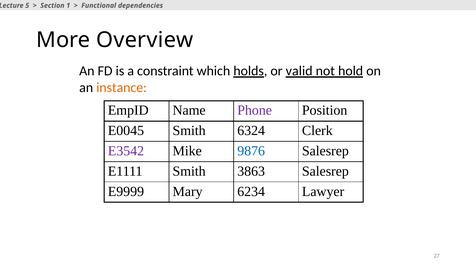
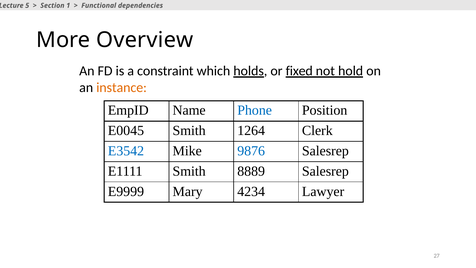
valid: valid -> fixed (299, 71)
Phone colour: purple -> blue (255, 110)
6324: 6324 -> 1264 (251, 131)
E3542 colour: purple -> blue (126, 151)
3863: 3863 -> 8889 (251, 171)
6234: 6234 -> 4234 (251, 191)
